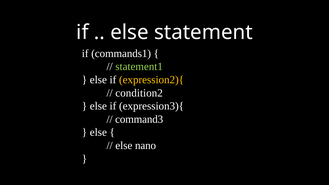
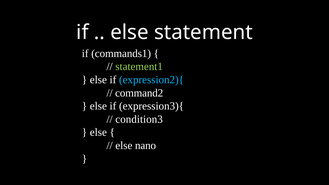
expression2){ colour: yellow -> light blue (152, 80)
condition2: condition2 -> command2 (139, 93)
command3: command3 -> condition3 (139, 119)
